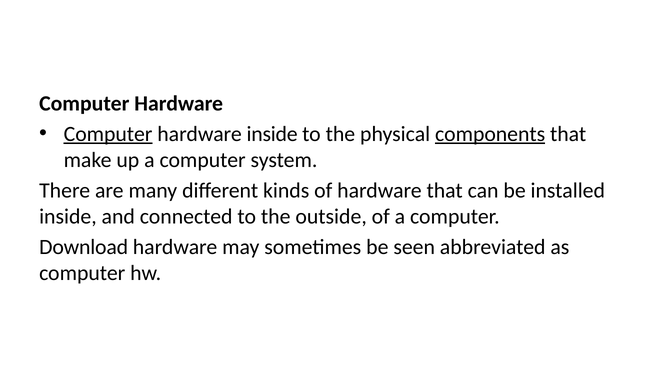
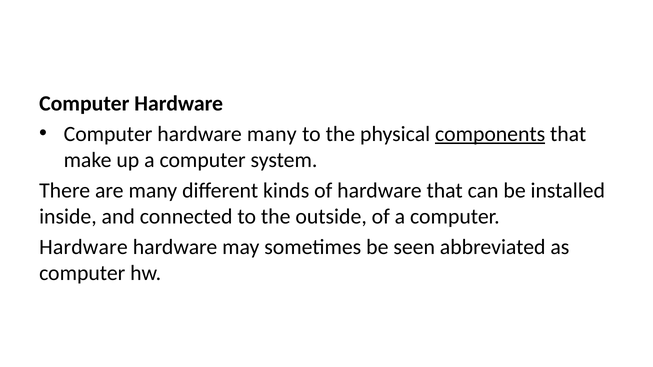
Computer underline: present -> none (108, 134)
hardware inside: inside -> many (272, 134)
Download: Download -> Hardware (83, 247)
